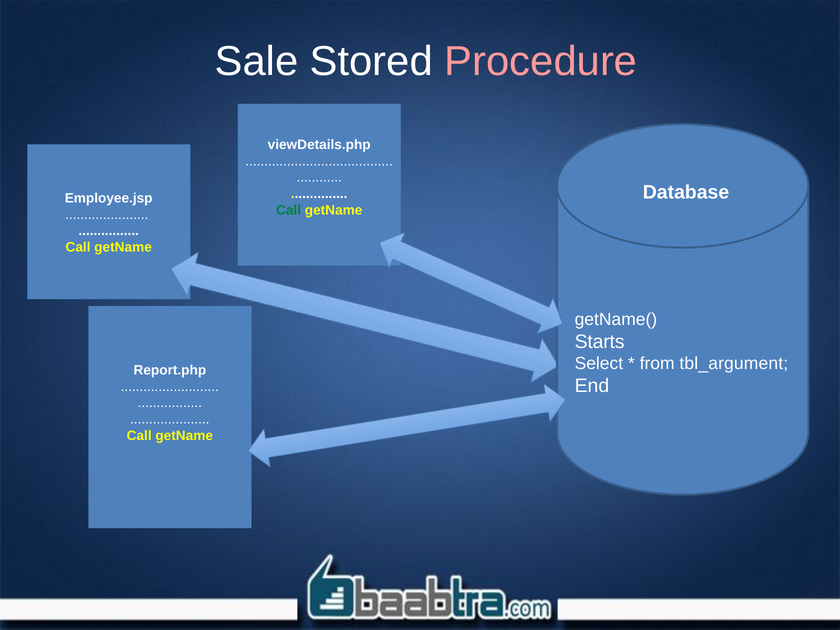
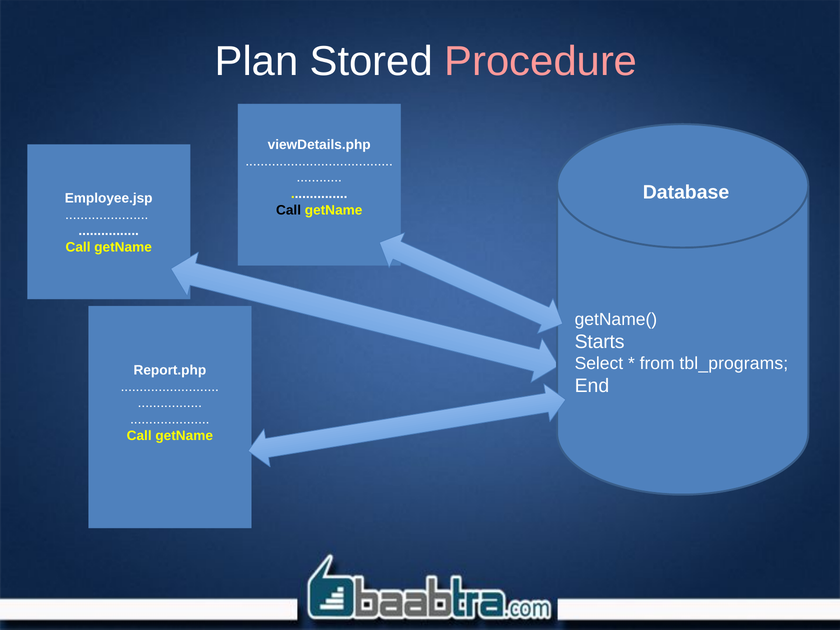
Sale: Sale -> Plan (257, 62)
Call colour: green -> black (289, 210)
tbl_argument: tbl_argument -> tbl_programs (734, 364)
